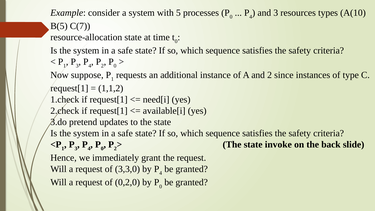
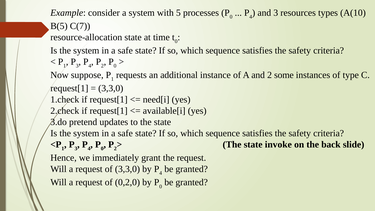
since: since -> some (284, 75)
1,1,2: 1,1,2 -> 3,3,0 (111, 88)
